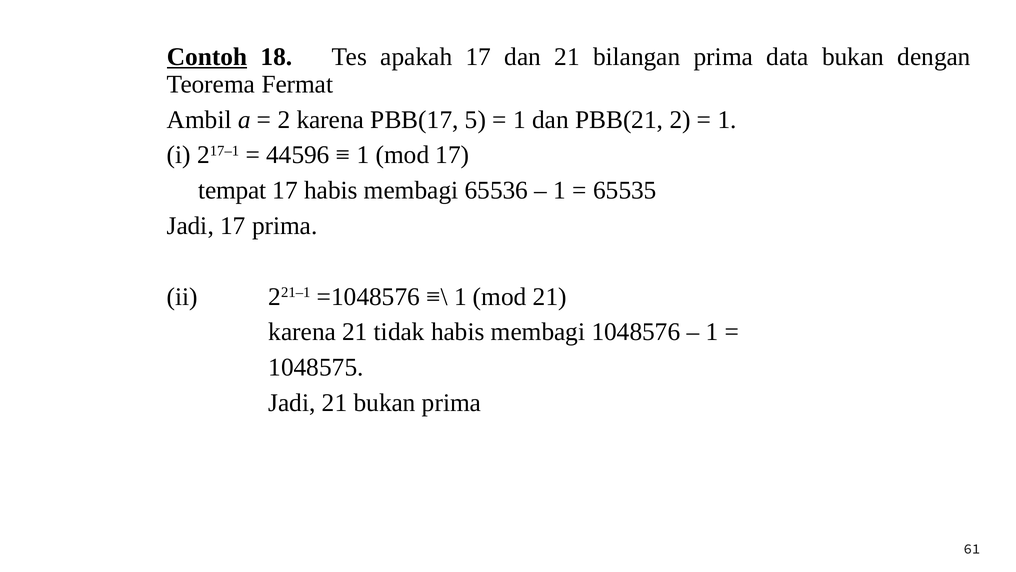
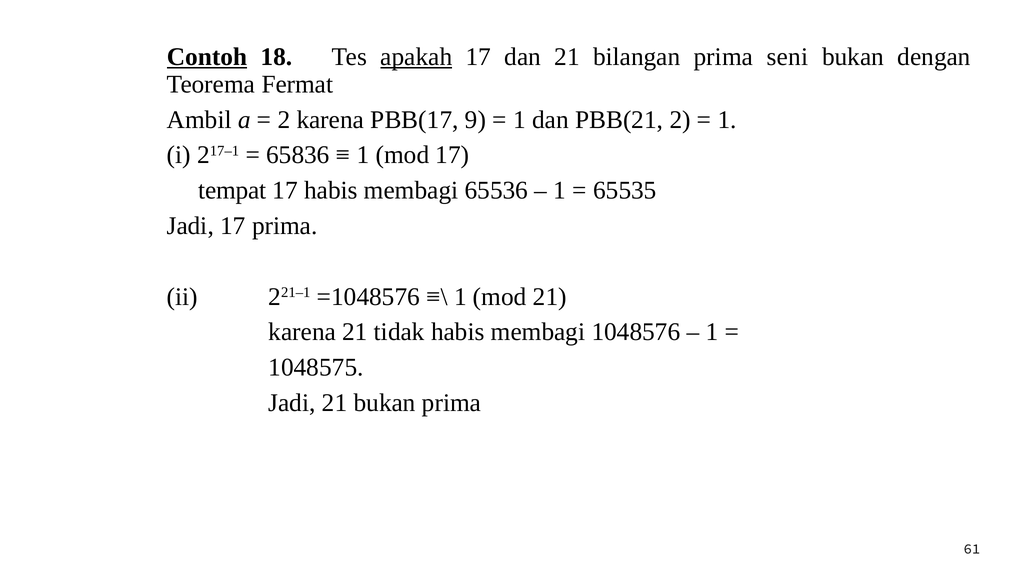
apakah underline: none -> present (416, 57)
data: data -> seni (787, 57)
5: 5 -> 9 (475, 120)
44596: 44596 -> 65836 (298, 155)
